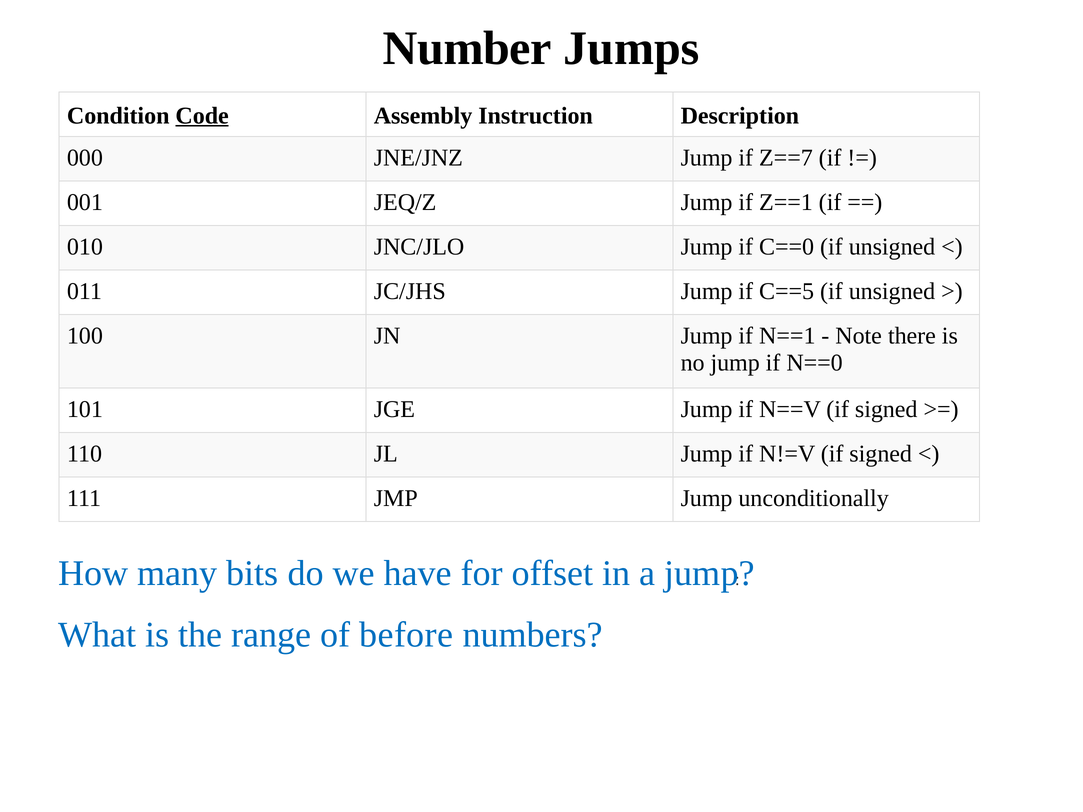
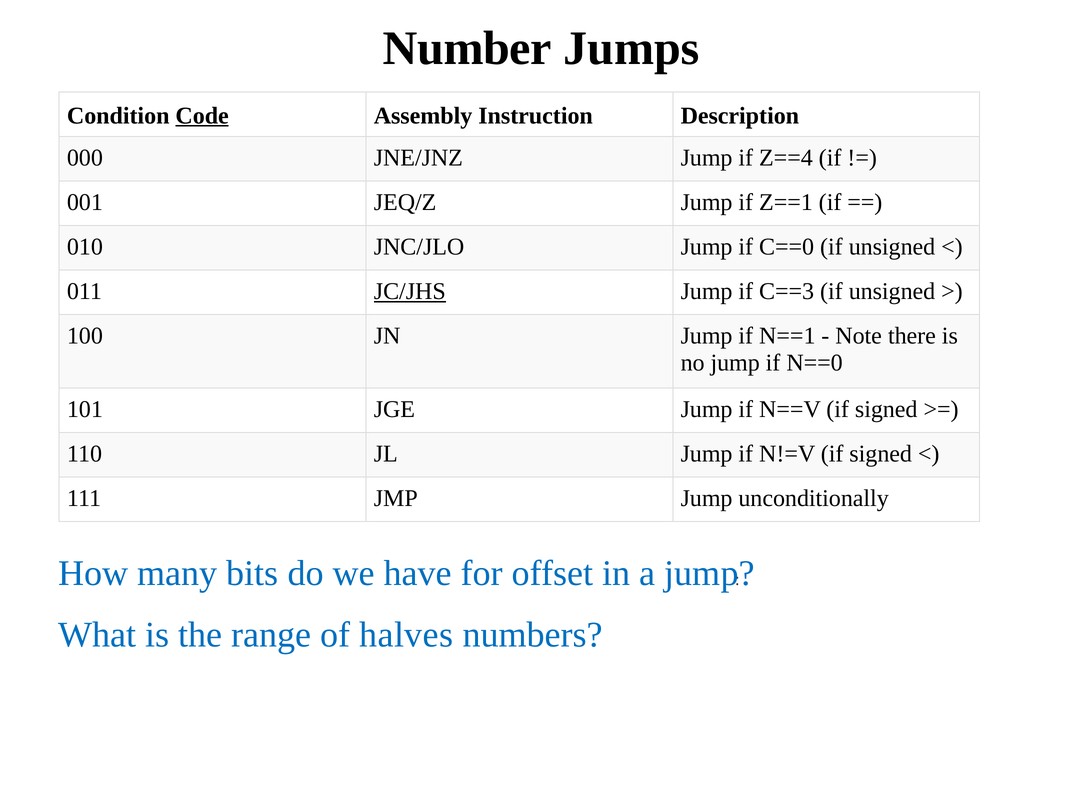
Z==7: Z==7 -> Z==4 (786, 158)
JC/JHS underline: none -> present (410, 292)
C==5: C==5 -> C==3 (787, 292)
before: before -> halves (406, 635)
